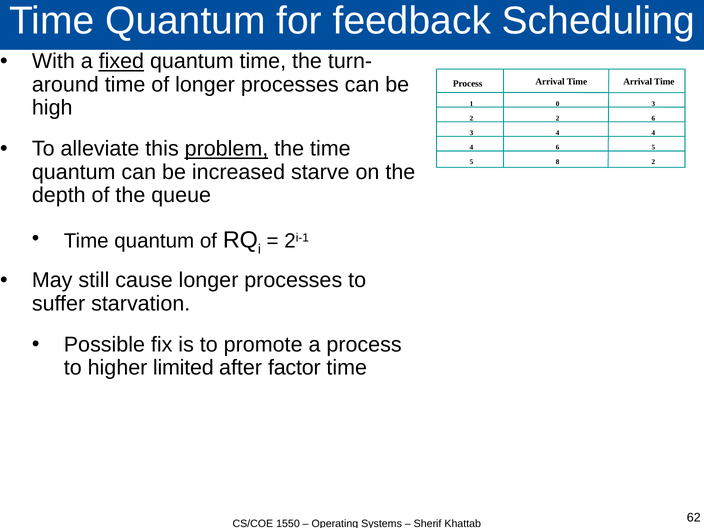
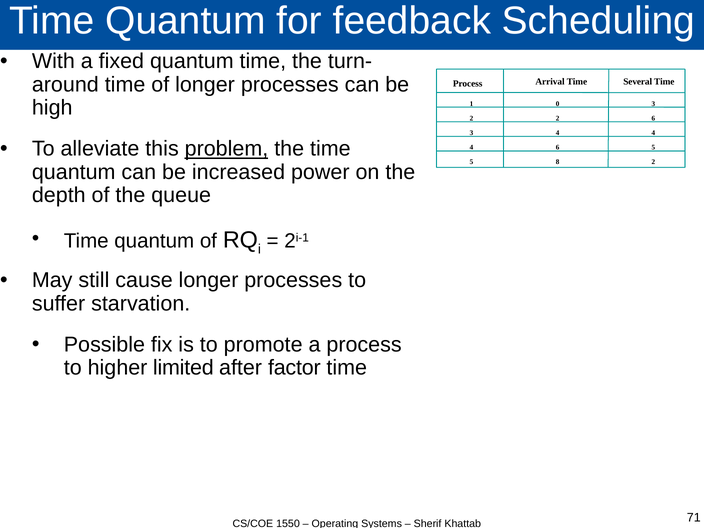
fixed underline: present -> none (121, 61)
Time Arrival: Arrival -> Several (638, 82)
starve: starve -> power (320, 172)
62: 62 -> 71 (694, 518)
